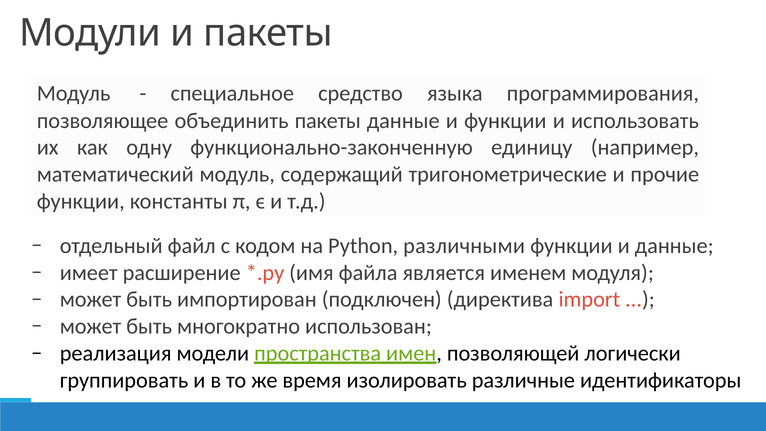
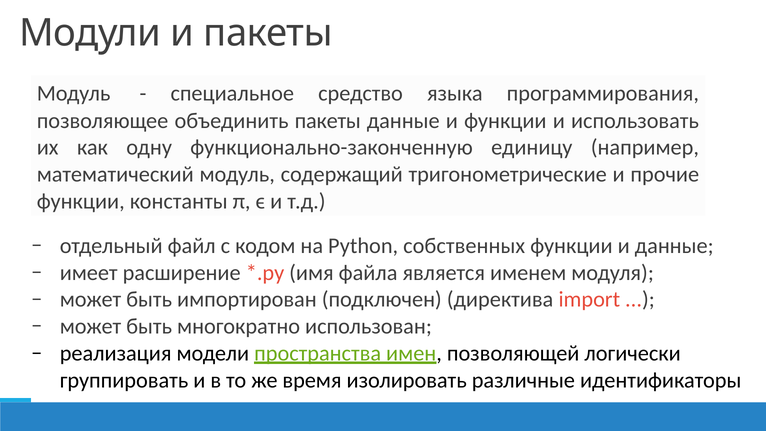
различными: различными -> собственных (464, 246)
